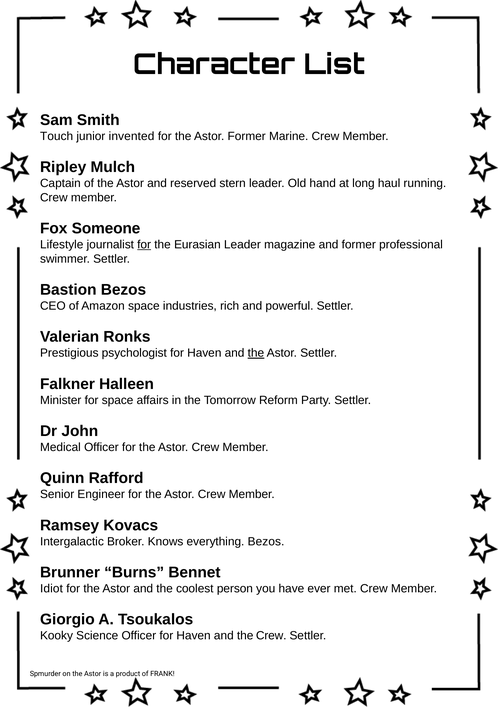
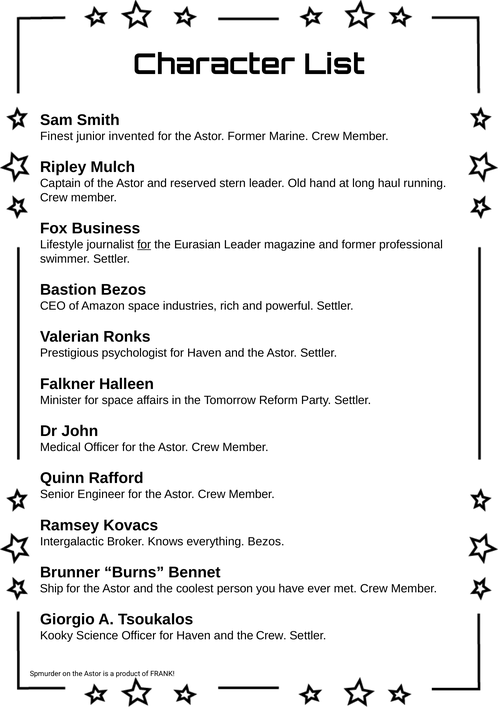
Touch: Touch -> Finest (57, 136)
Someone: Someone -> Business (106, 228)
the underline: present -> none (256, 353)
Idiot: Idiot -> Ship (52, 588)
